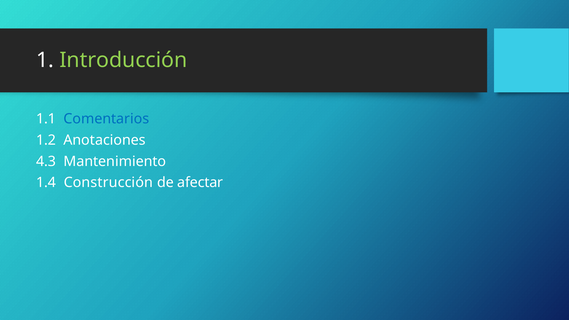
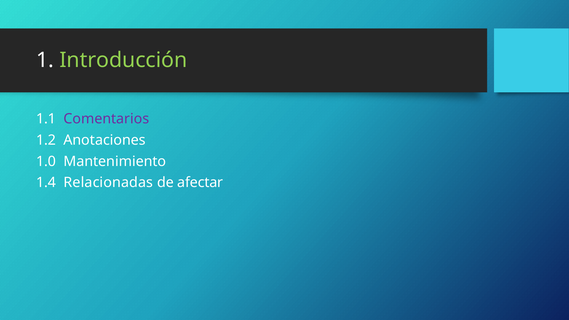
Comentarios colour: blue -> purple (106, 119)
4.3: 4.3 -> 1.0 (46, 161)
Construcción: Construcción -> Relacionadas (108, 183)
